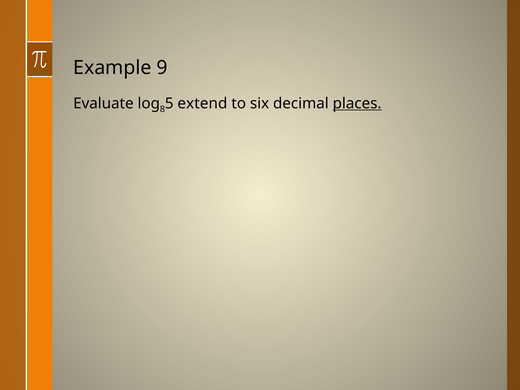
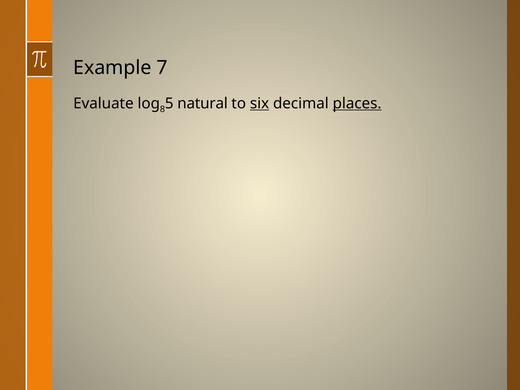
9: 9 -> 7 (162, 68)
extend: extend -> natural (203, 103)
six underline: none -> present (260, 103)
